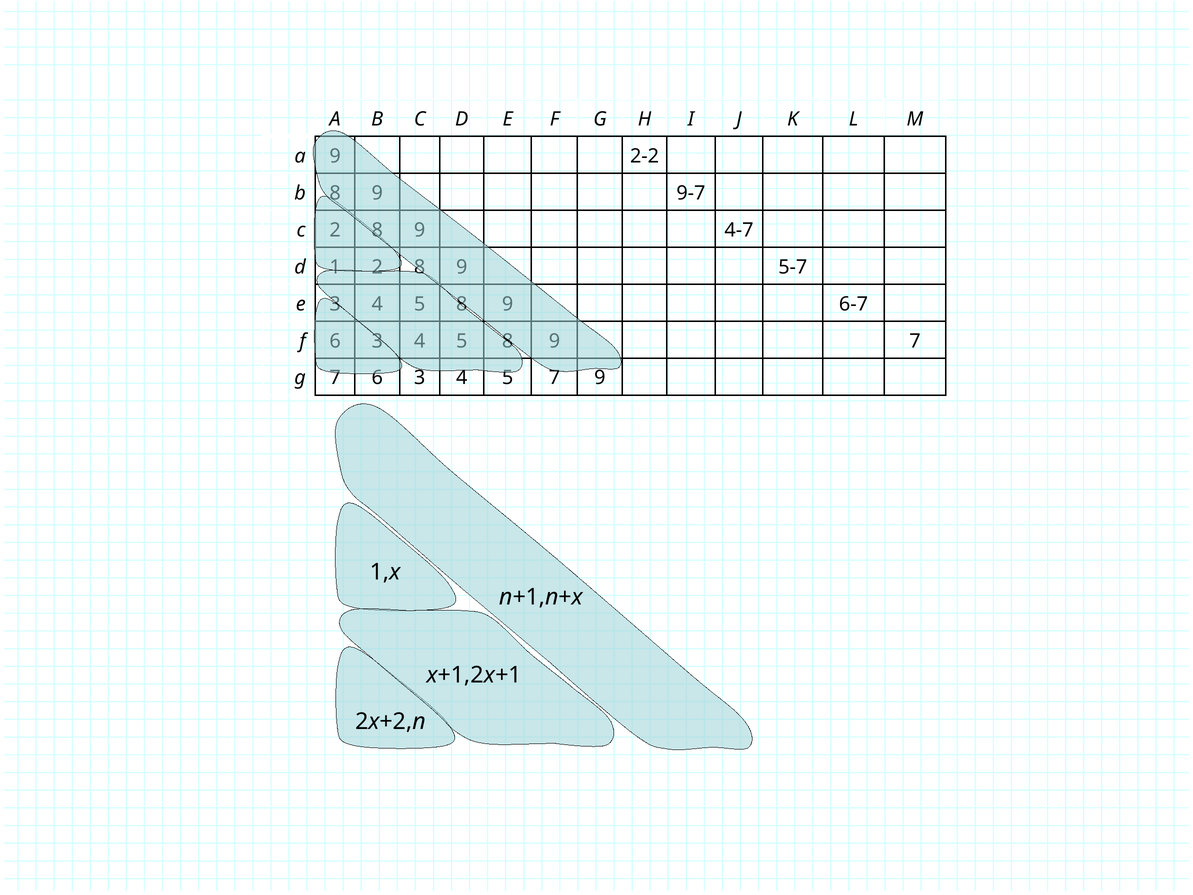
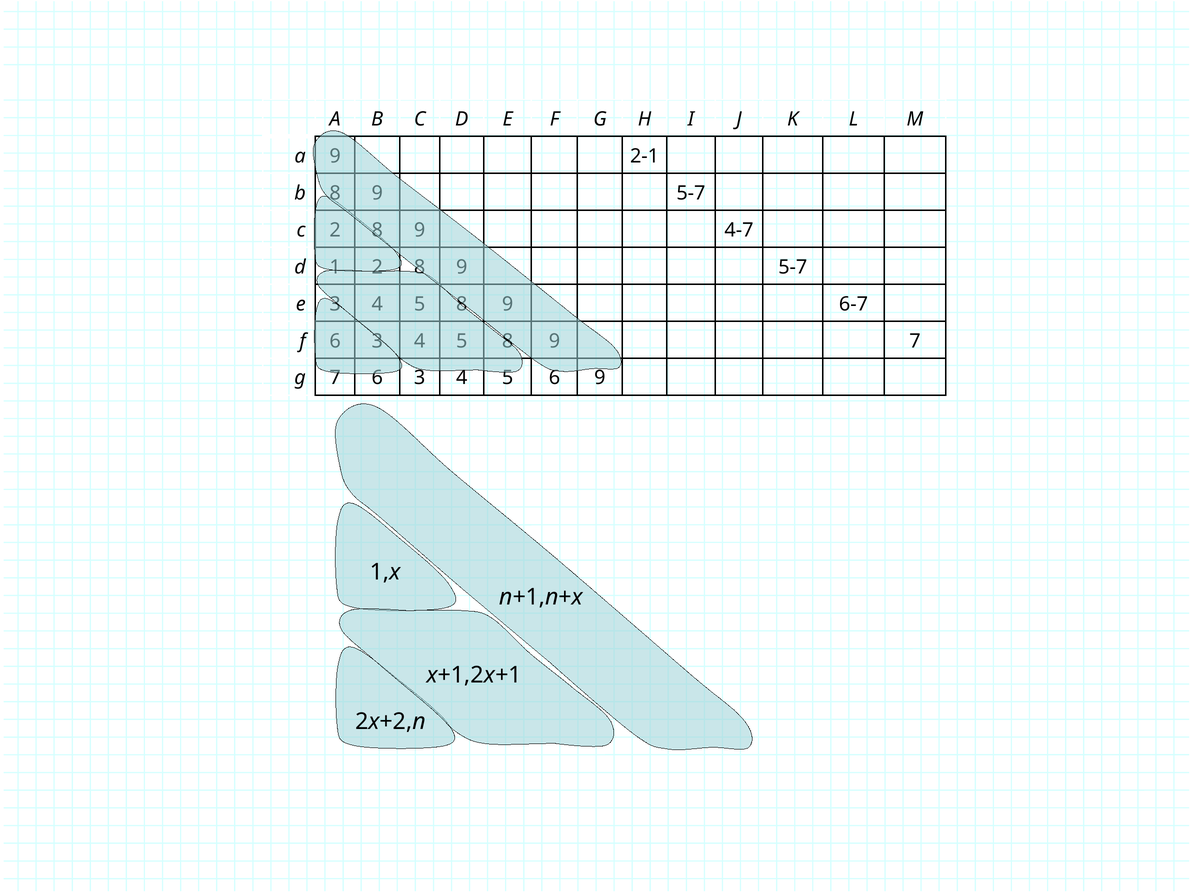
2-2: 2-2 -> 2-1 (645, 156)
9-7: 9-7 -> 5-7 (691, 193)
5 7: 7 -> 6 (554, 378)
